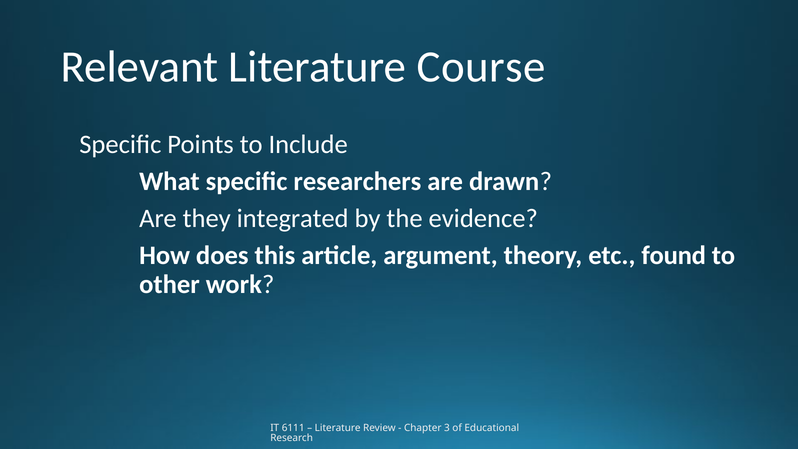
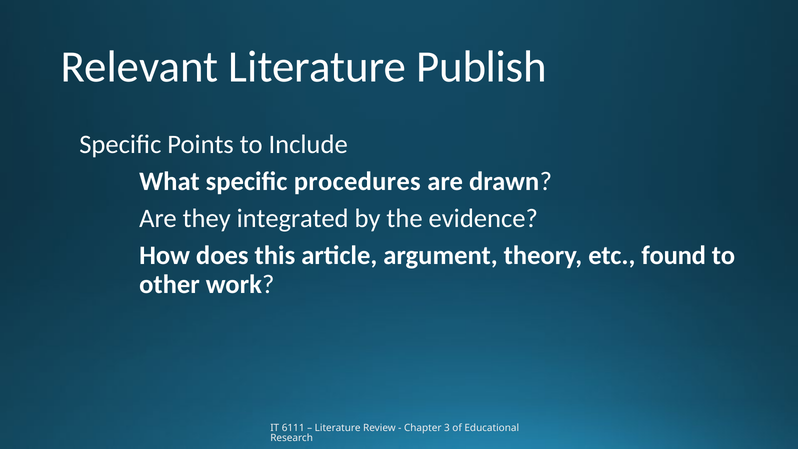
Course: Course -> Publish (482, 67)
researchers: researchers -> procedures (357, 181)
